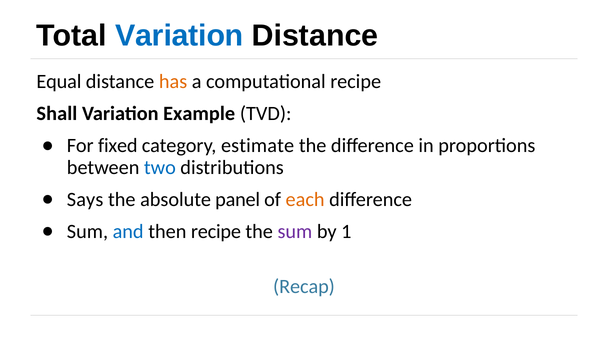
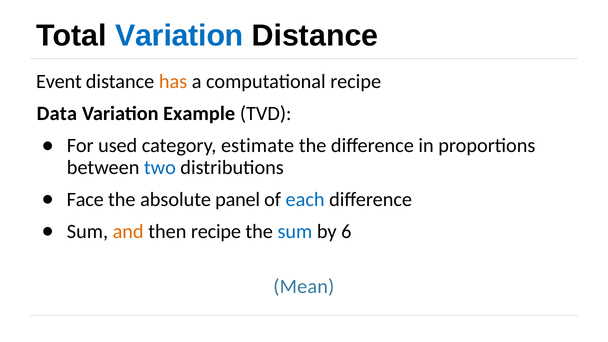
Equal: Equal -> Event (59, 82)
Shall: Shall -> Data (57, 114)
fixed: fixed -> used (118, 146)
Says: Says -> Face (85, 199)
each colour: orange -> blue (305, 199)
and colour: blue -> orange (128, 232)
sum colour: purple -> blue (295, 232)
1: 1 -> 6 (346, 232)
Recap: Recap -> Mean (304, 287)
